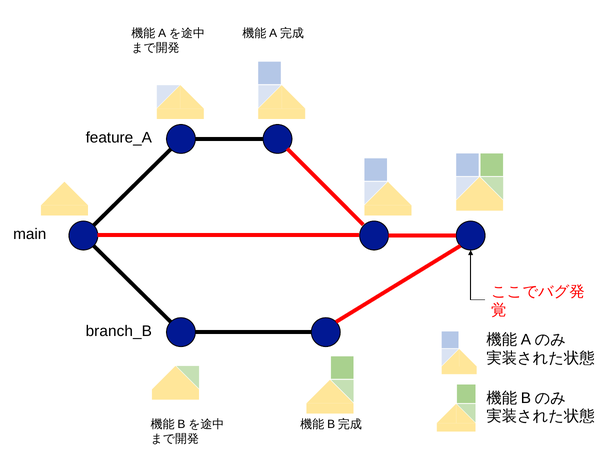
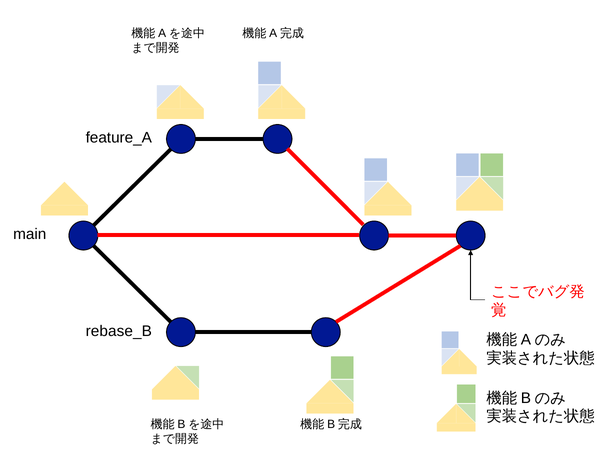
branch_B: branch_B -> rebase_B (119, 331)
